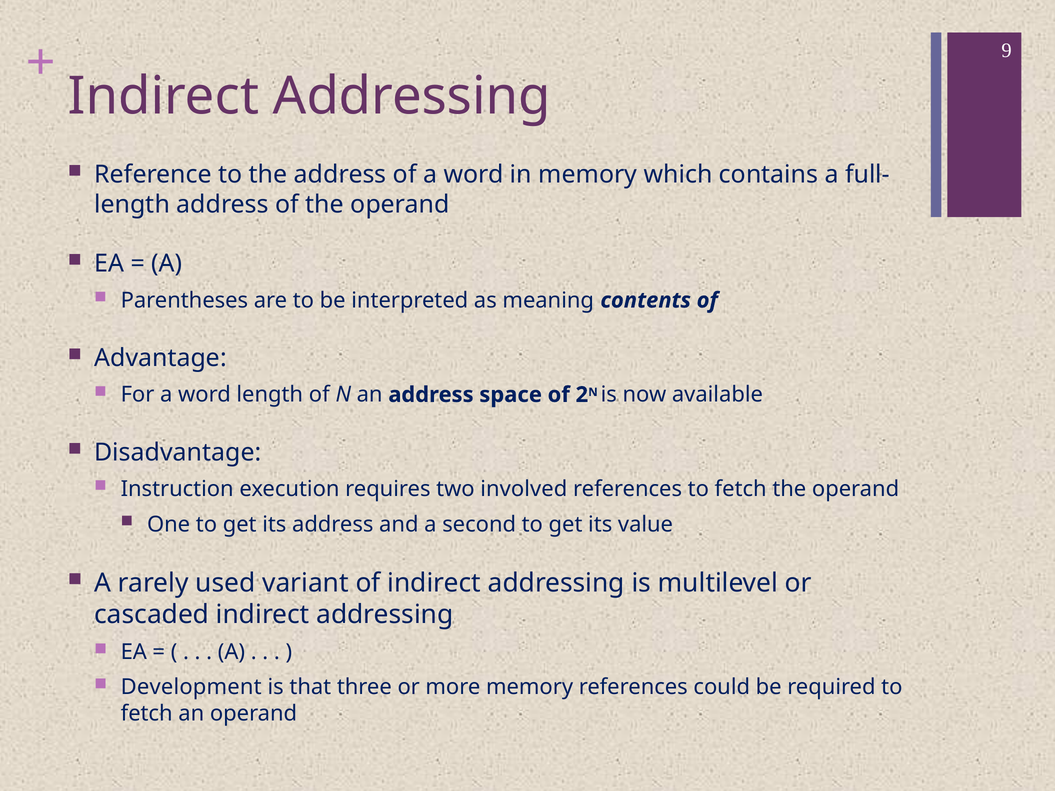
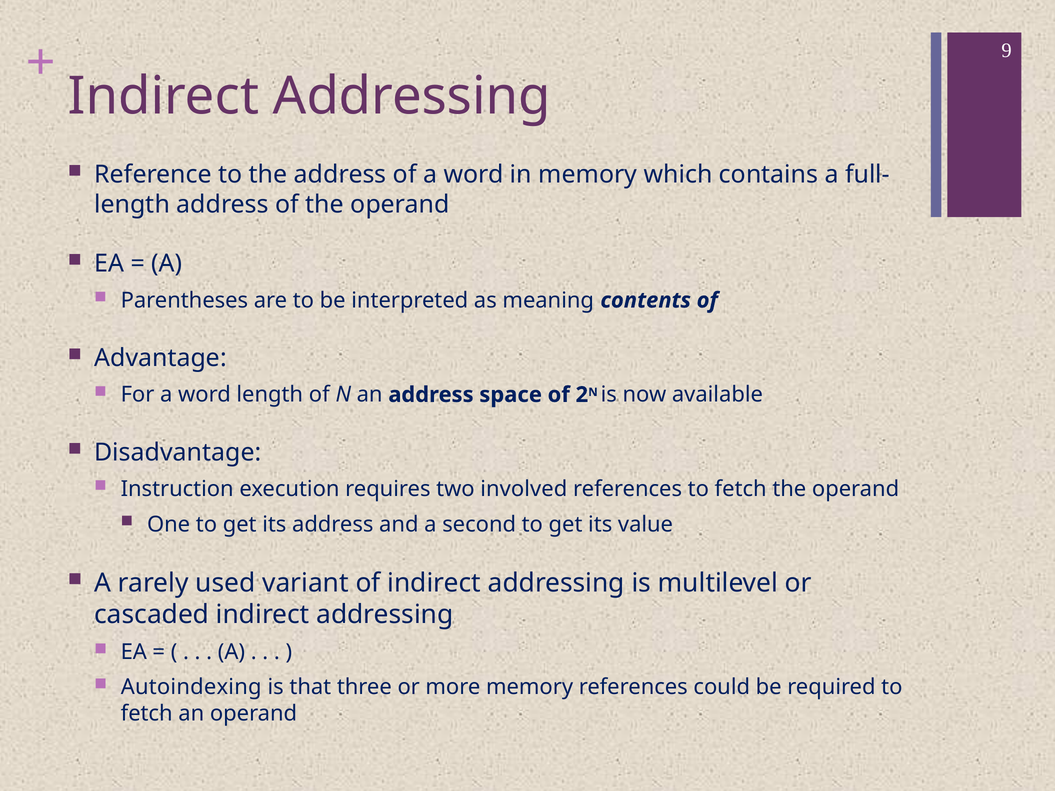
Development: Development -> Autoindexing (191, 687)
